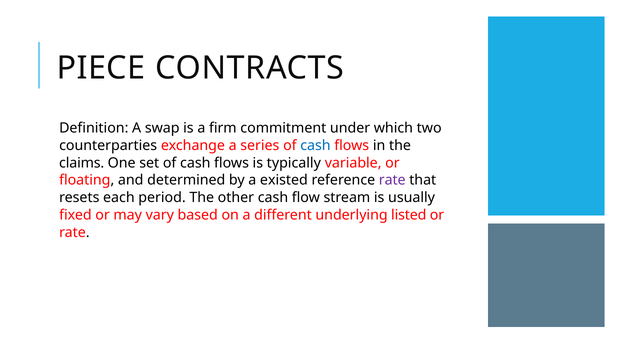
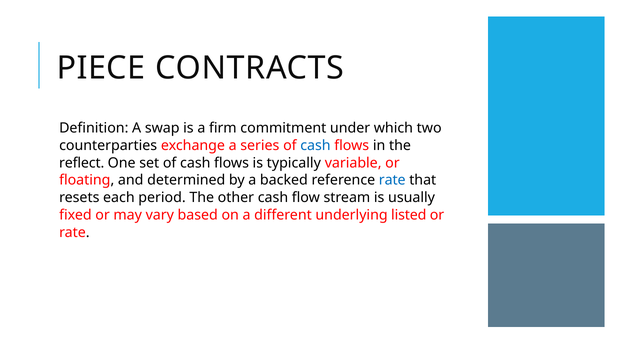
claims: claims -> reflect (82, 163)
existed: existed -> backed (284, 180)
rate colour: purple -> blue (392, 180)
